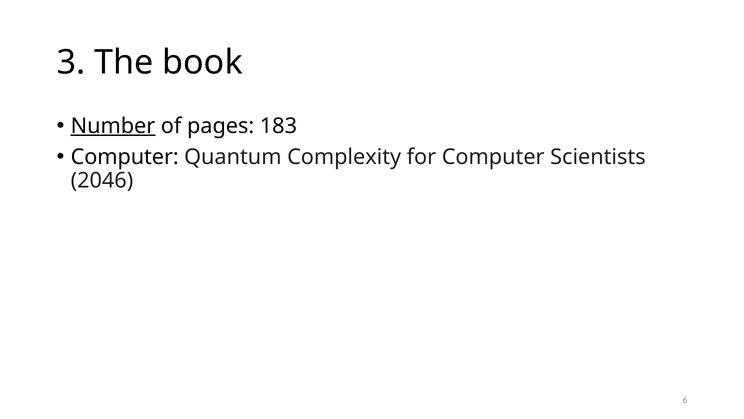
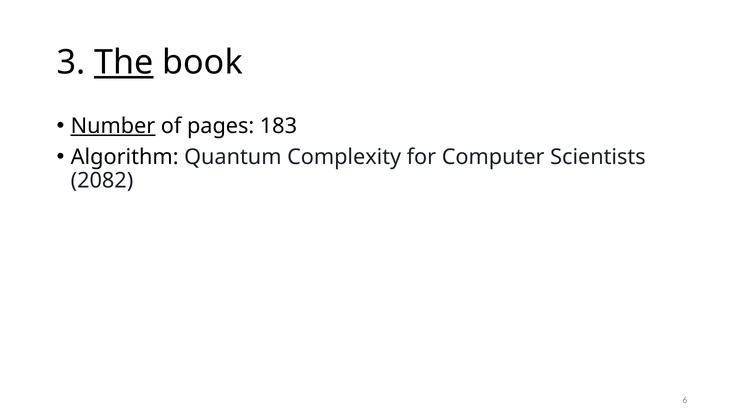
The underline: none -> present (124, 62)
Computer: Computer -> Algorithm (125, 157)
2046: 2046 -> 2082 (102, 180)
